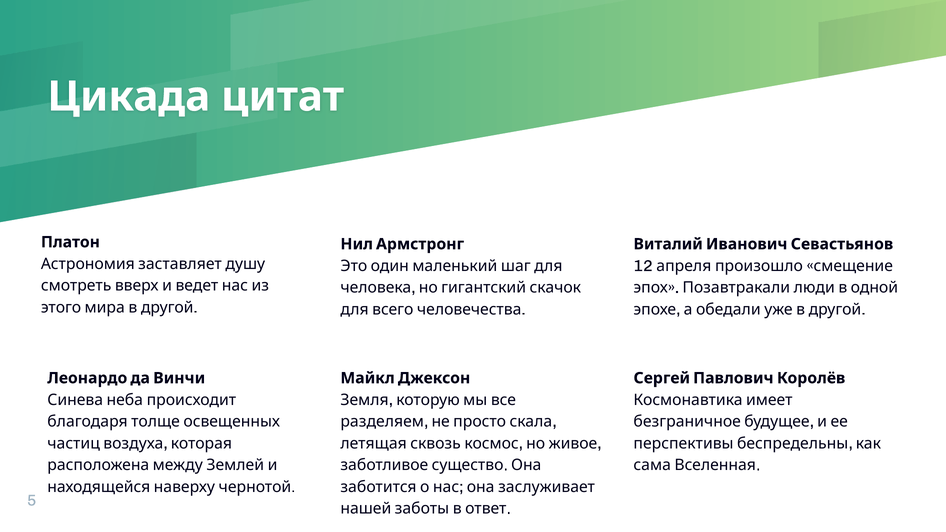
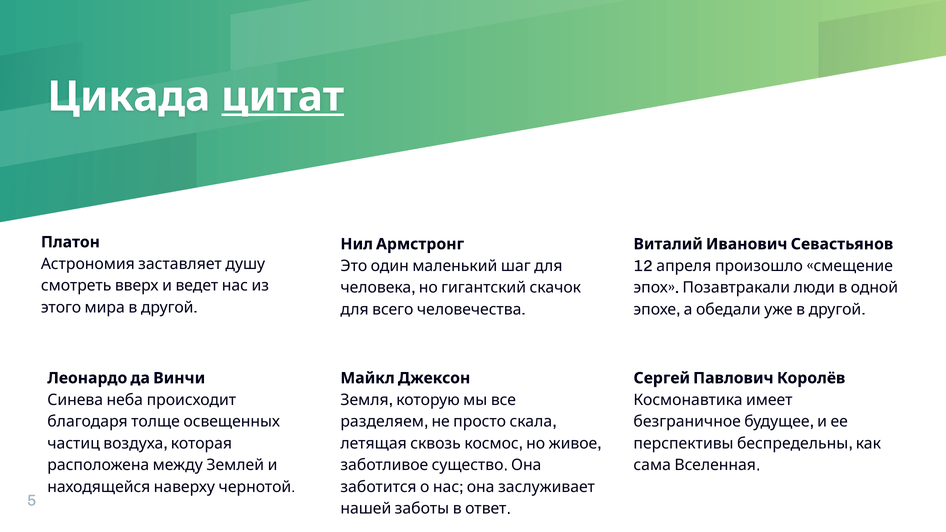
цитат underline: none -> present (283, 97)
